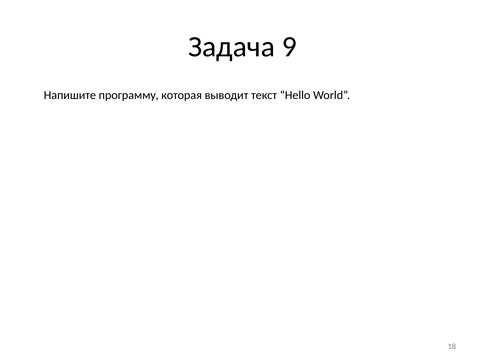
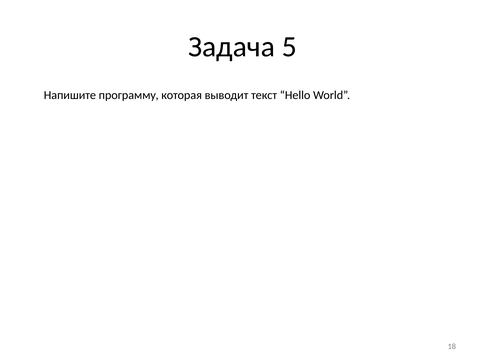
9: 9 -> 5 (289, 47)
